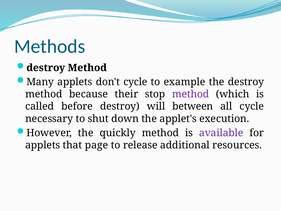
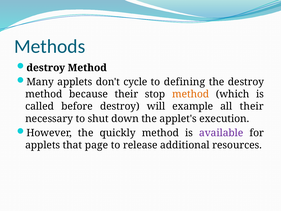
example: example -> defining (185, 82)
method colour: purple -> orange (191, 94)
between: between -> example (193, 106)
all cycle: cycle -> their (252, 106)
